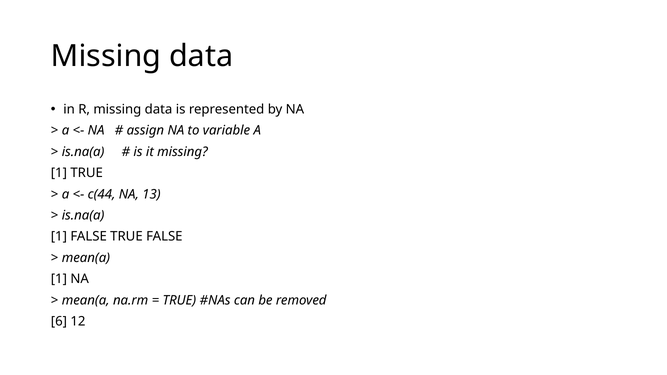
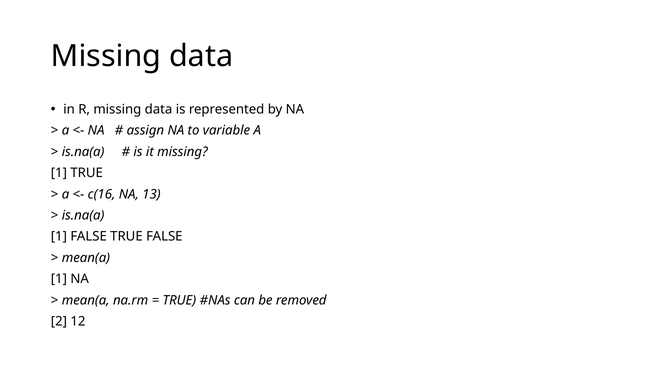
c(44: c(44 -> c(16 (102, 194)
6: 6 -> 2 (59, 322)
